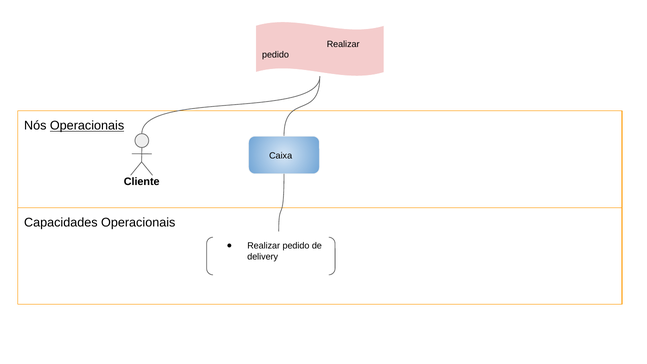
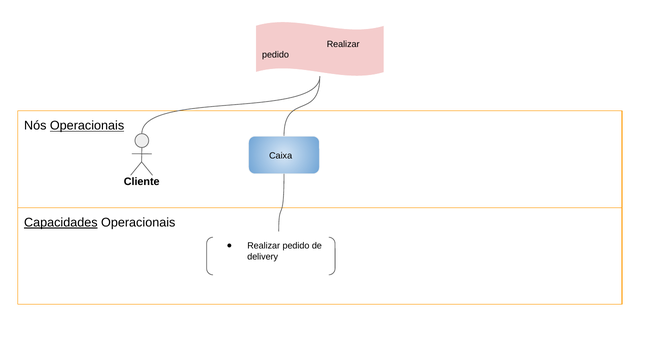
Capacidades underline: none -> present (61, 223)
